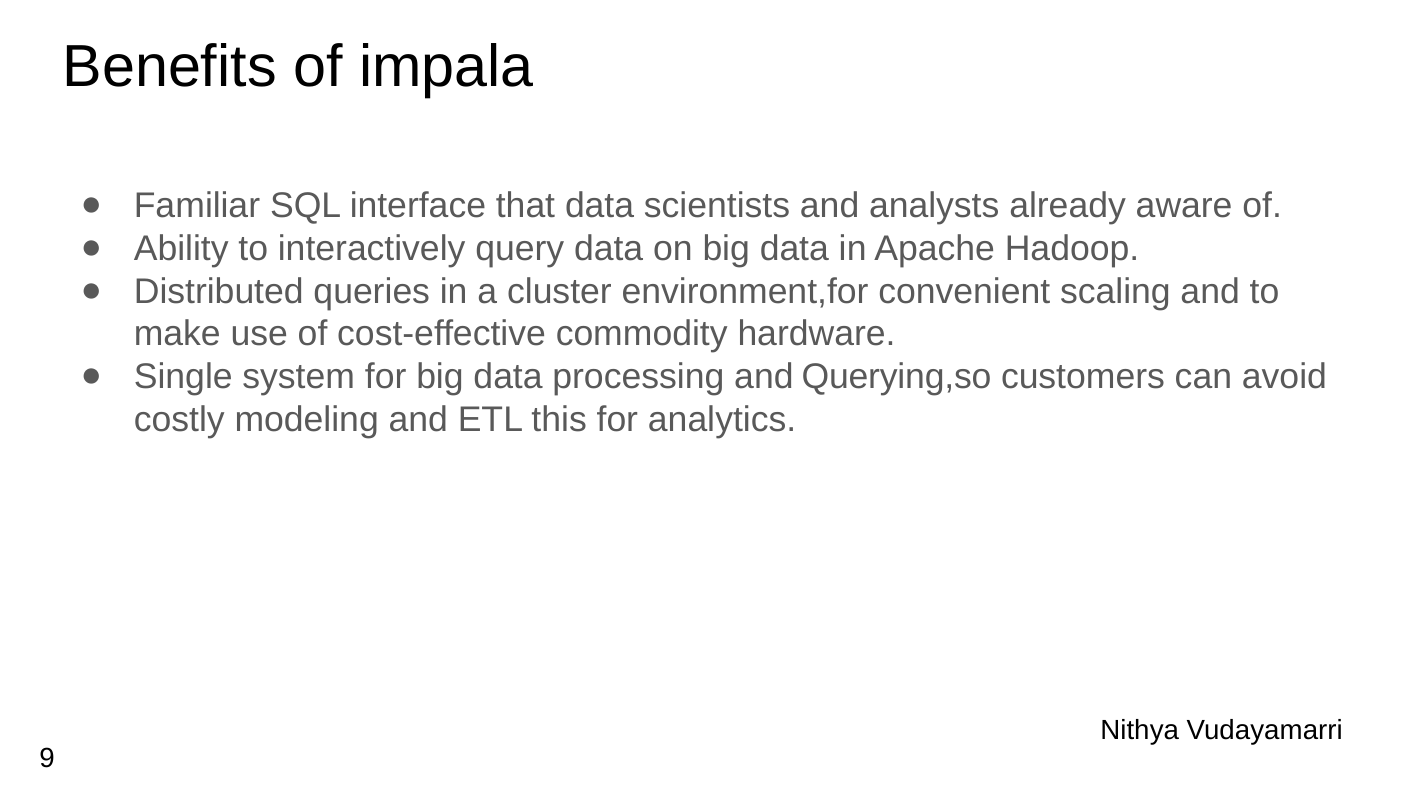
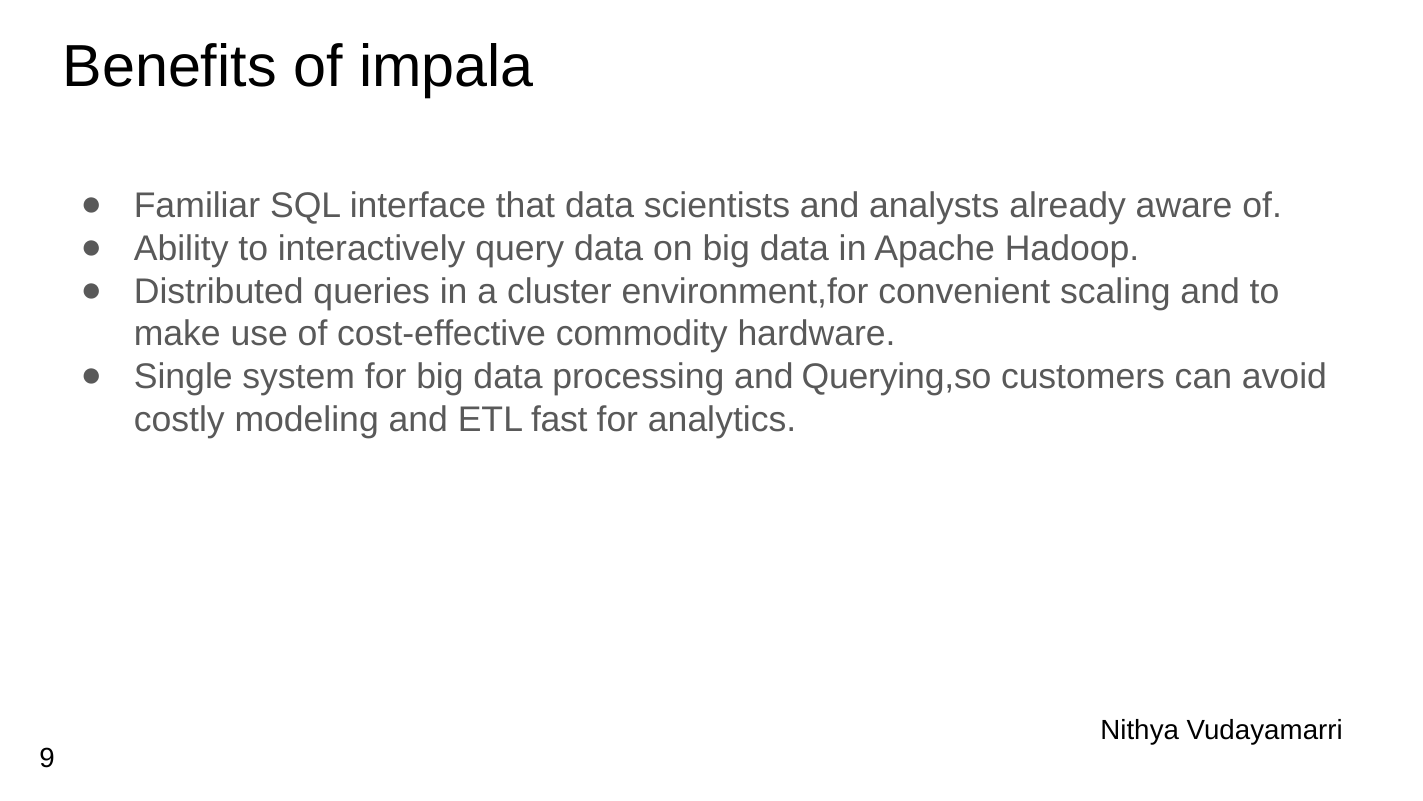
this: this -> fast (559, 419)
